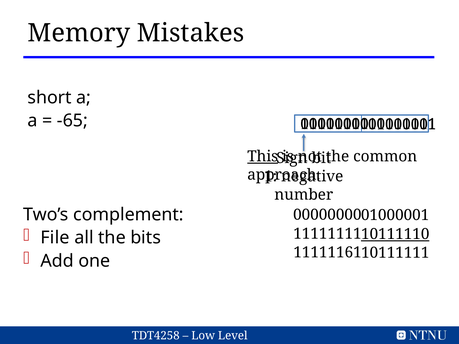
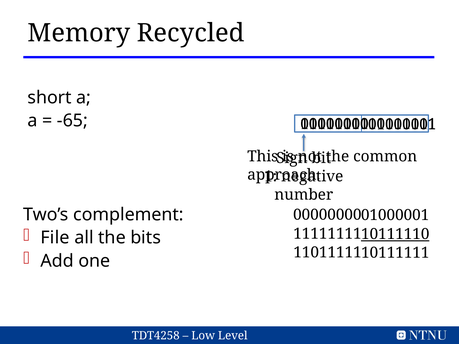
Mistakes: Mistakes -> Recycled (191, 33)
This underline: present -> none (263, 157)
11111161: 11111161 -> 11011111 (328, 253)
